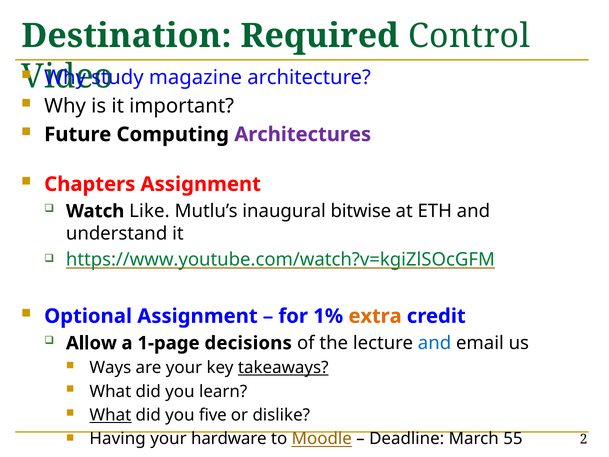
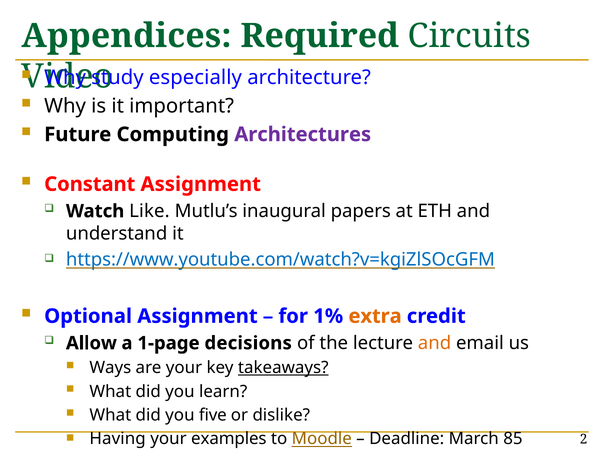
Destination: Destination -> Appendices (126, 36)
Control: Control -> Circuits (470, 36)
magazine: magazine -> especially (195, 78)
Chapters: Chapters -> Constant (90, 184)
bitwise: bitwise -> papers (361, 211)
https://www.youtube.com/watch?v=kgiZlSOcGFM colour: green -> blue (280, 259)
and colour: blue -> orange (435, 343)
What underline: present -> none (110, 415)
hardware: hardware -> examples (229, 439)
55: 55 -> 85 (513, 439)
